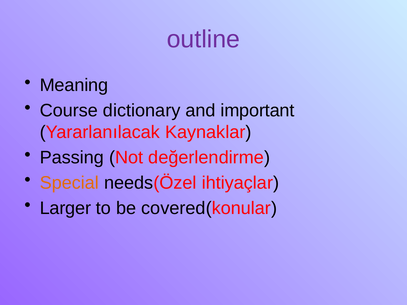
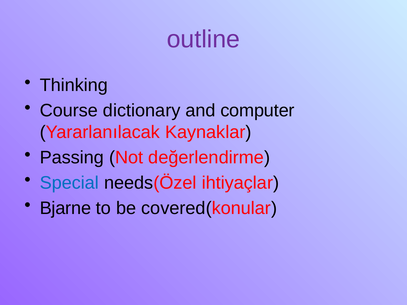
Meaning: Meaning -> Thinking (74, 85)
important: important -> computer (258, 111)
Special colour: orange -> blue (69, 183)
Larger: Larger -> Bjarne (65, 208)
